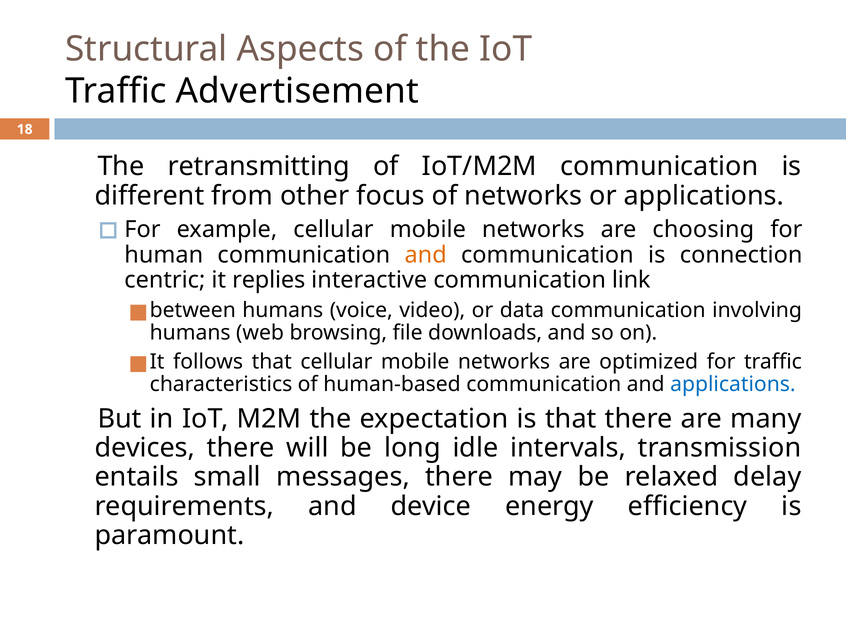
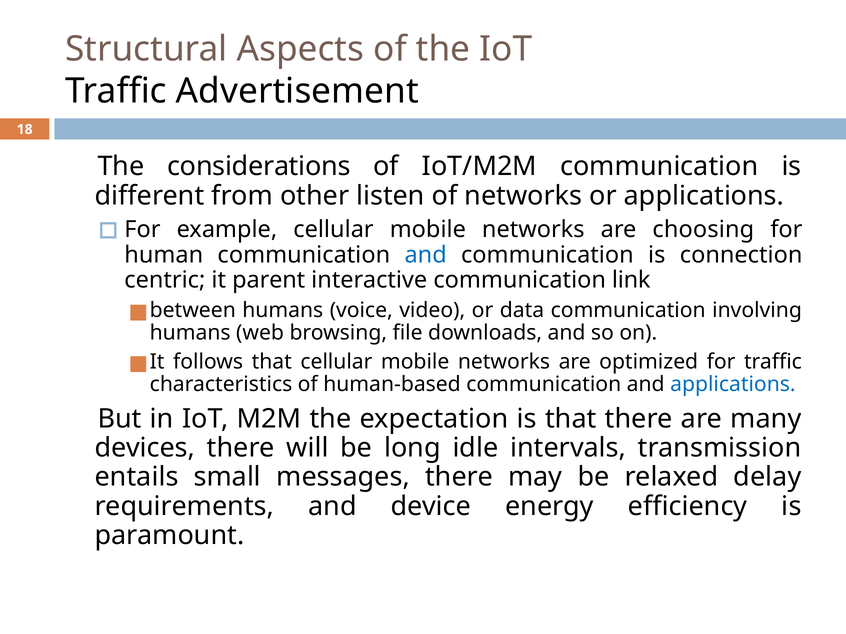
retransmitting: retransmitting -> considerations (259, 167)
focus: focus -> listen (391, 196)
and colour: orange -> blue (426, 255)
replies: replies -> parent (269, 280)
